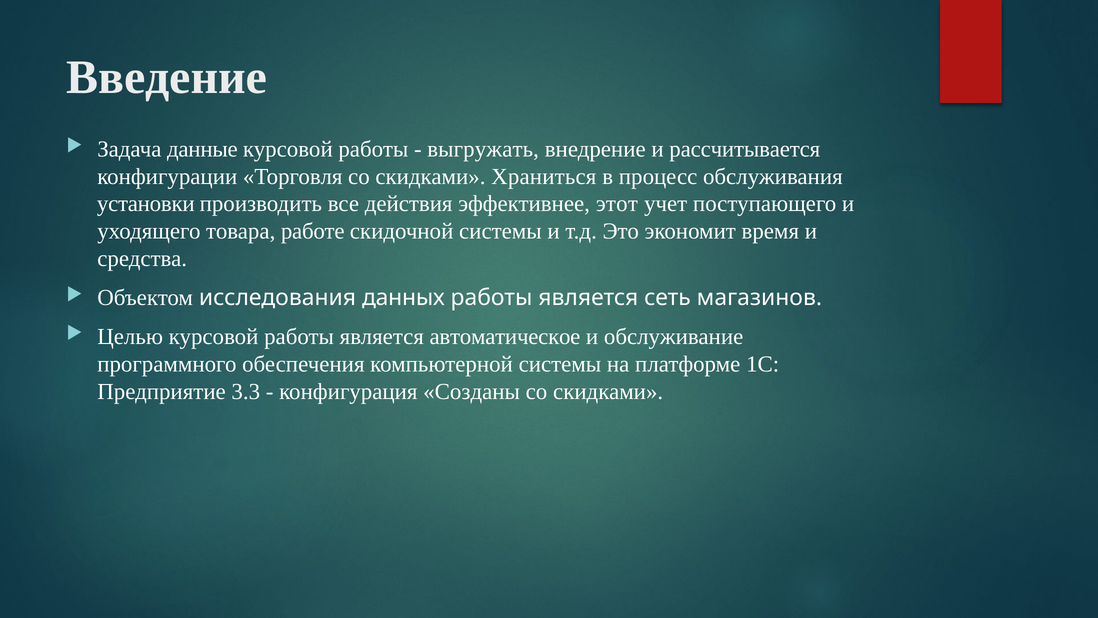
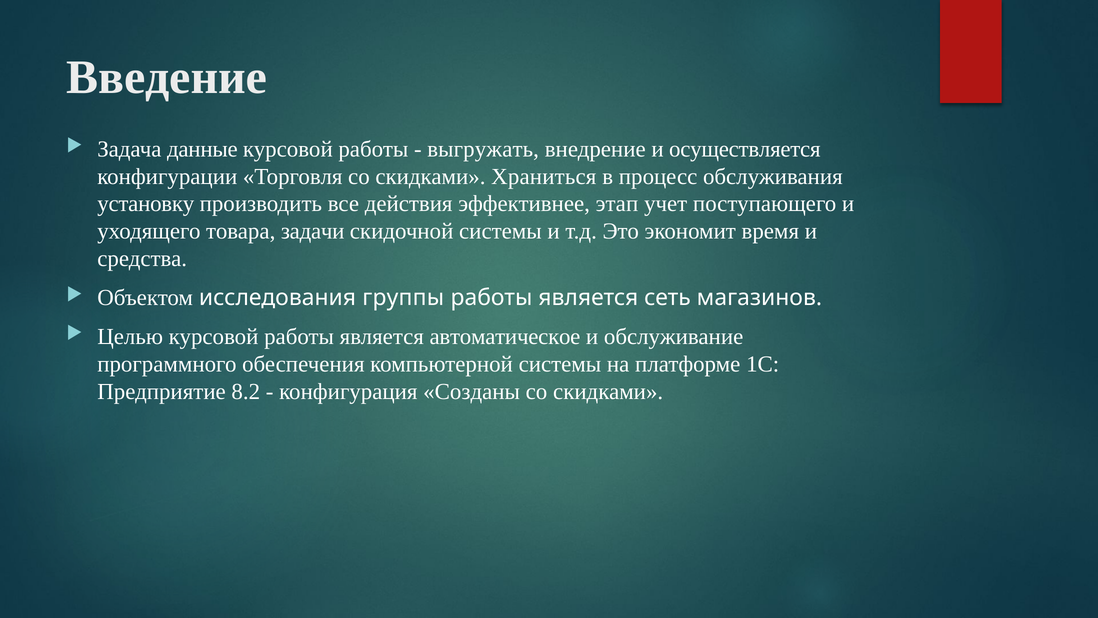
рассчитывается: рассчитывается -> осуществляется (745, 149)
установки: установки -> установку (146, 204)
этот: этот -> этап (617, 204)
работе: работе -> задачи (313, 231)
данных: данных -> группы (403, 298)
3.3: 3.3 -> 8.2 (246, 391)
